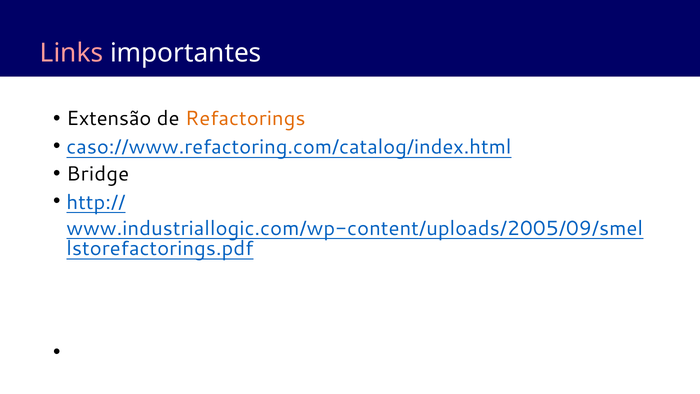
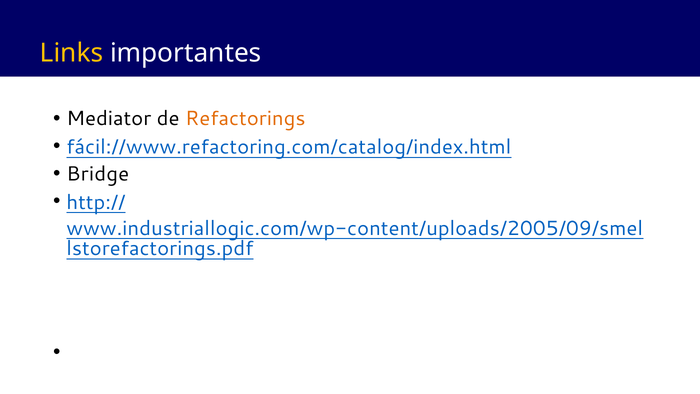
Links colour: pink -> yellow (72, 53)
Extensão: Extensão -> Mediator (109, 119)
caso://www.refactoring.com/catalog/index.html: caso://www.refactoring.com/catalog/index.html -> fácil://www.refactoring.com/catalog/index.html (289, 147)
